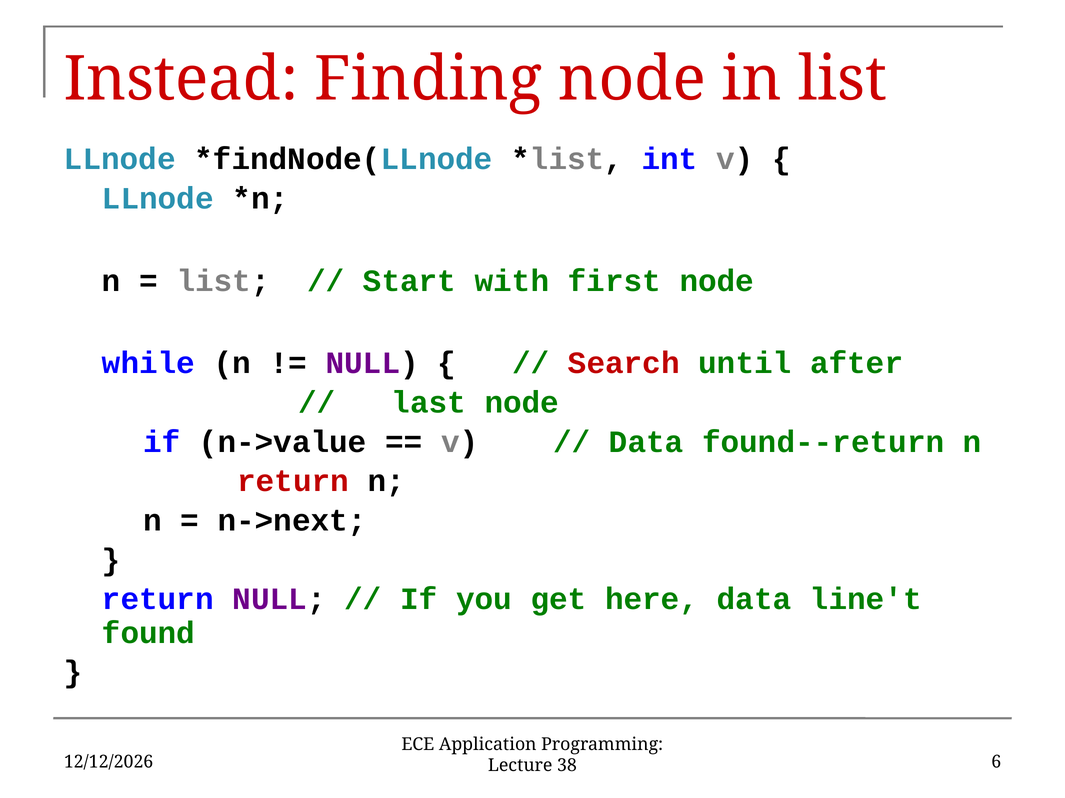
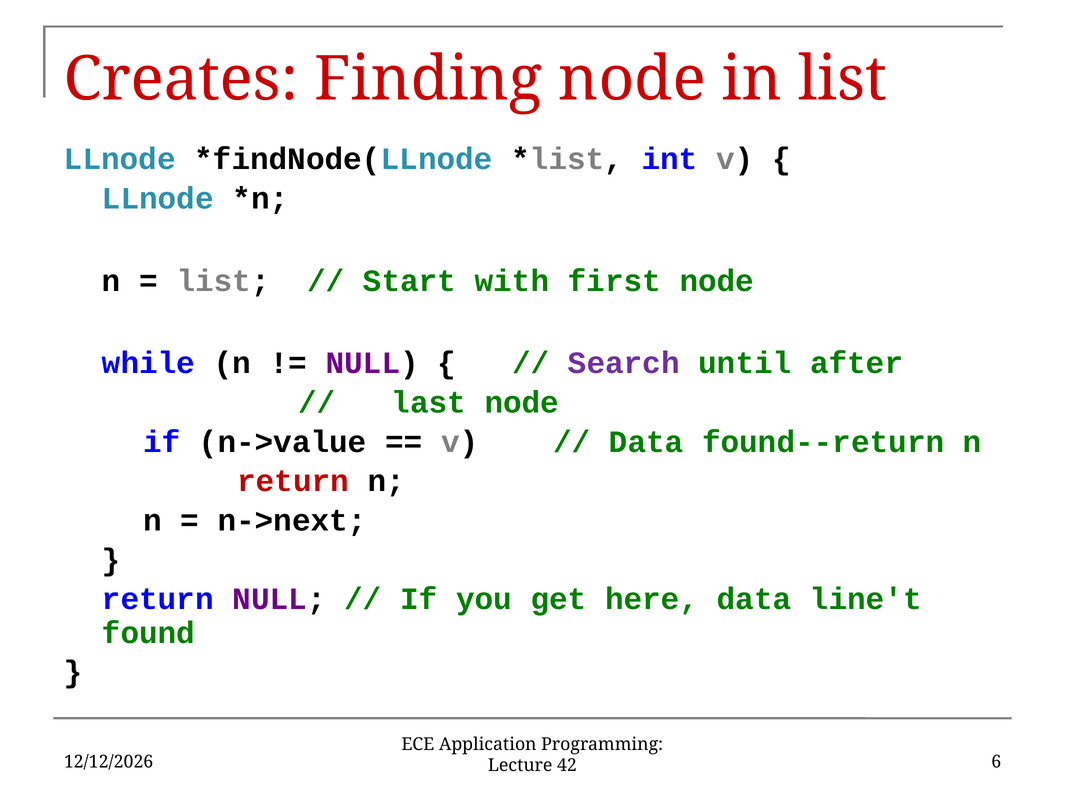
Instead: Instead -> Creates (181, 79)
Search colour: red -> purple (624, 364)
38: 38 -> 42 (567, 766)
